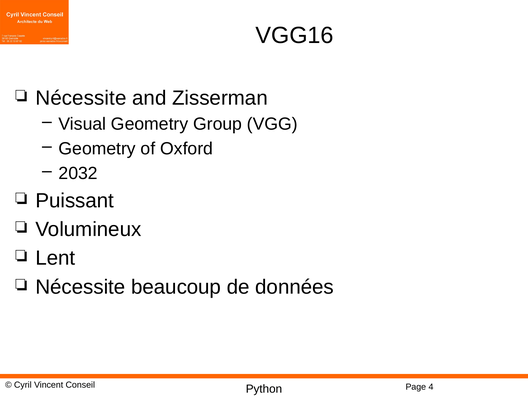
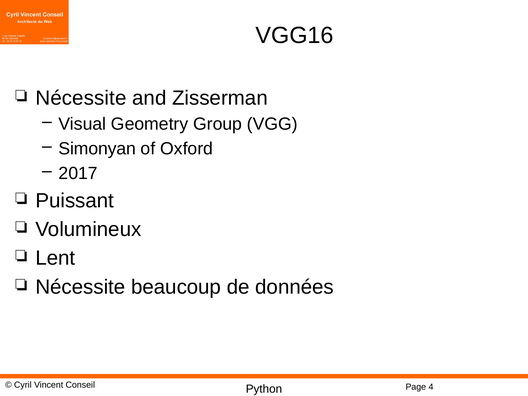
Geometry: Geometry -> Simonyan (97, 149)
2032: 2032 -> 2017 (78, 173)
